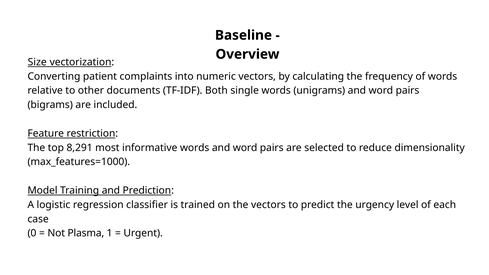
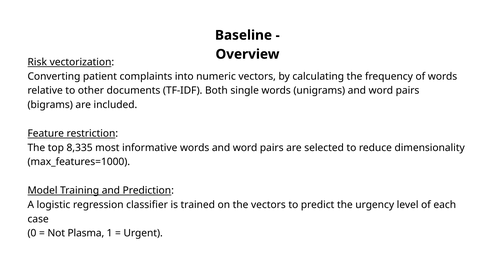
Size: Size -> Risk (37, 62)
8,291: 8,291 -> 8,335 (80, 148)
